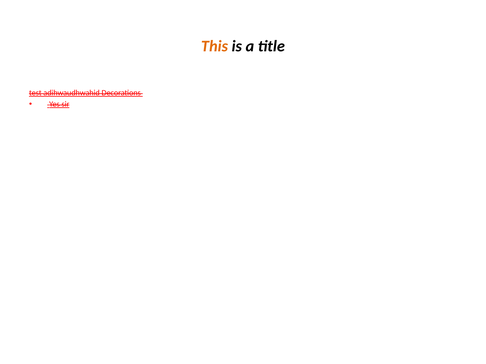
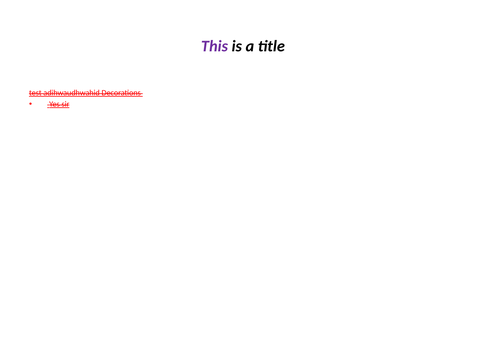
This colour: orange -> purple (215, 46)
